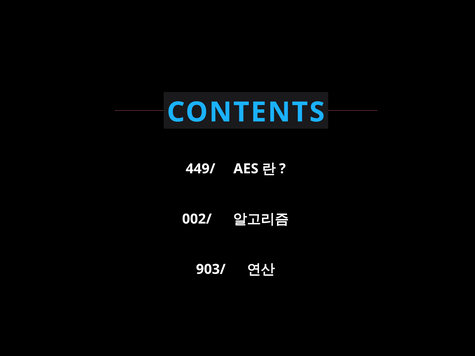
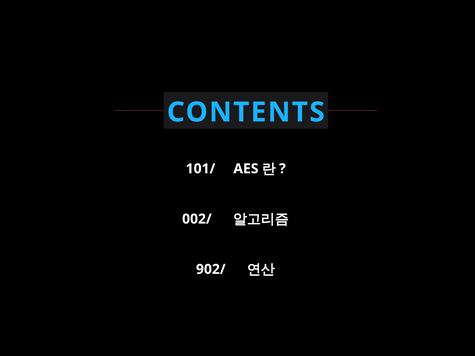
449/: 449/ -> 101/ (201, 169)
903/: 903/ -> 902/ (211, 269)
